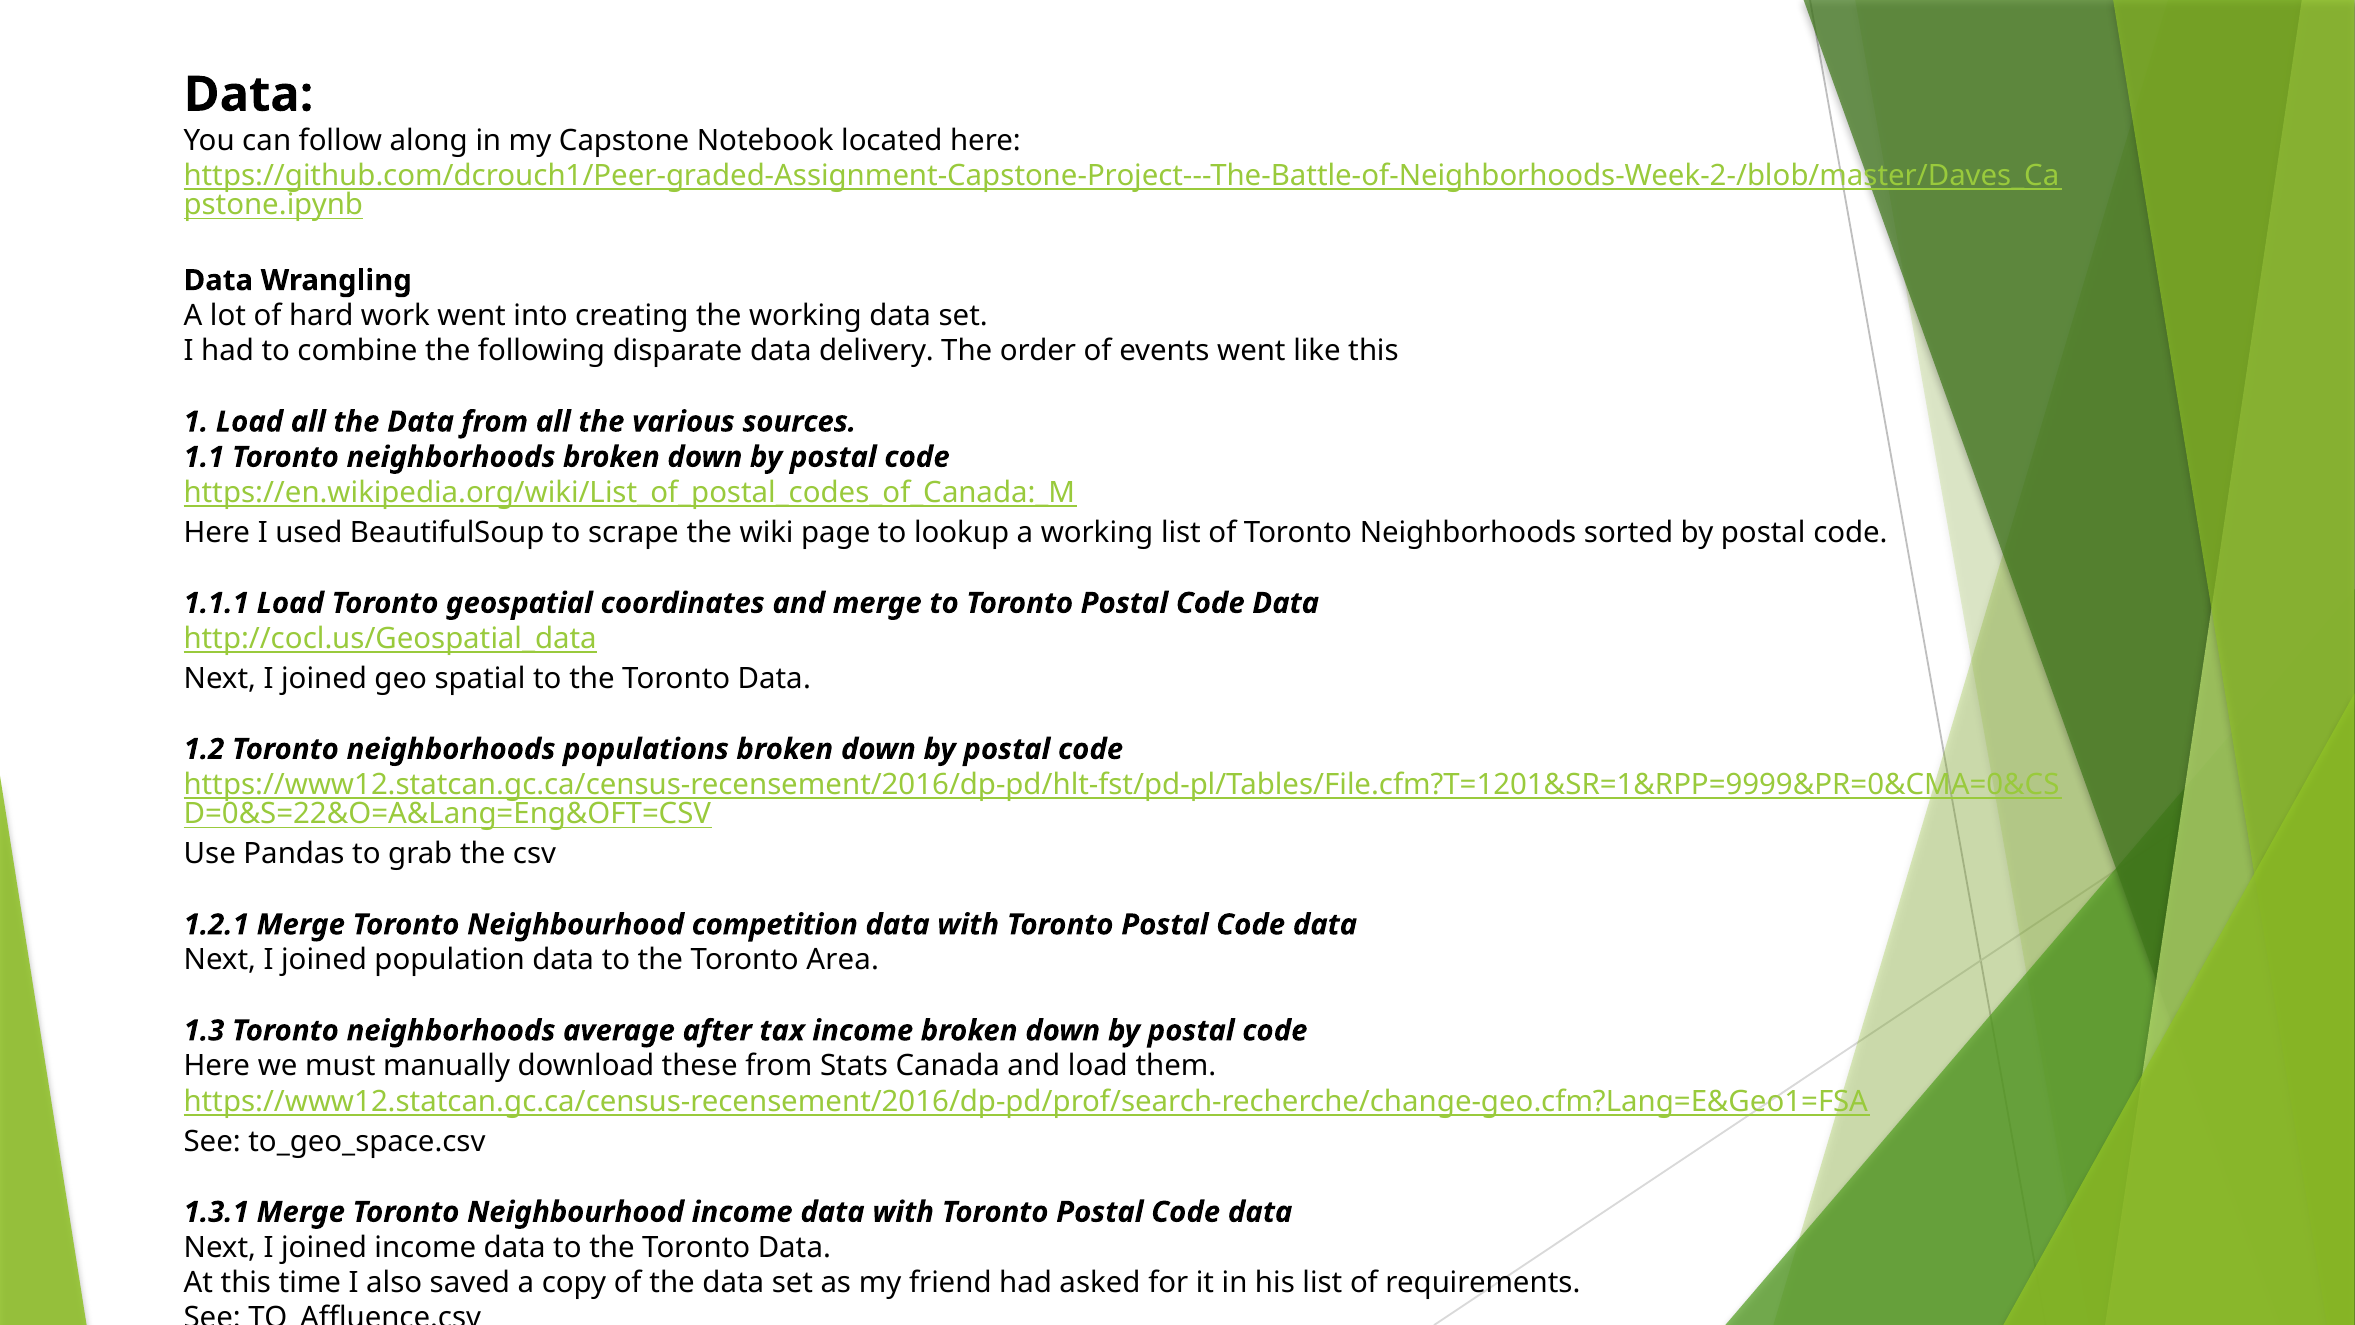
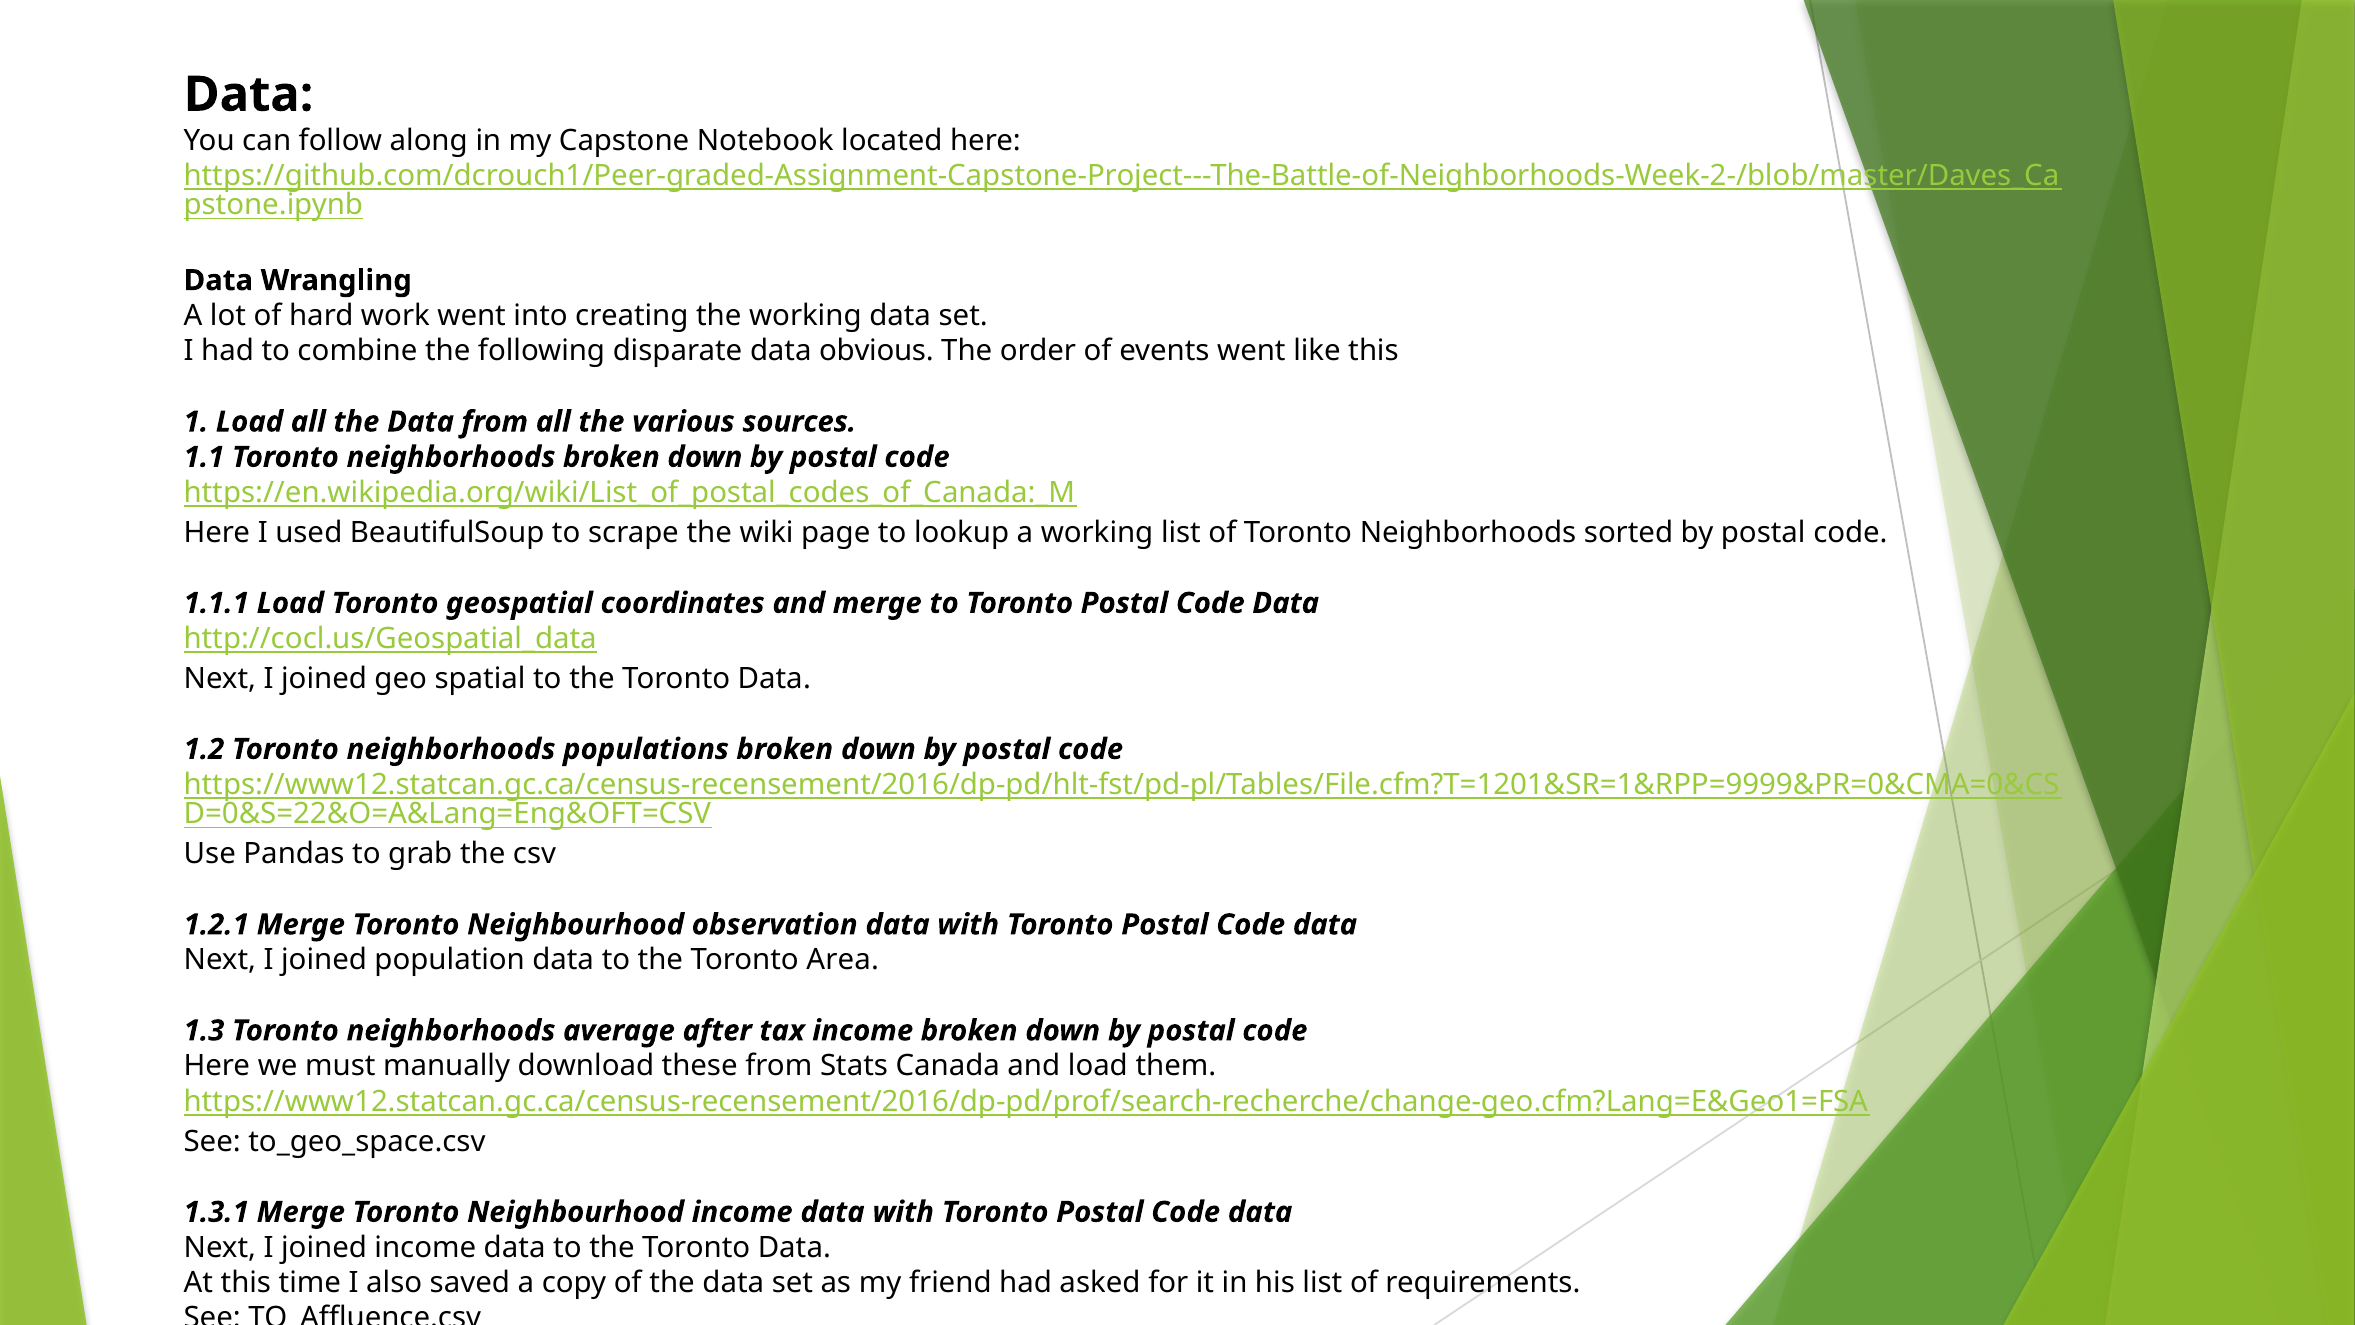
delivery: delivery -> obvious (876, 351)
competition: competition -> observation (775, 925)
